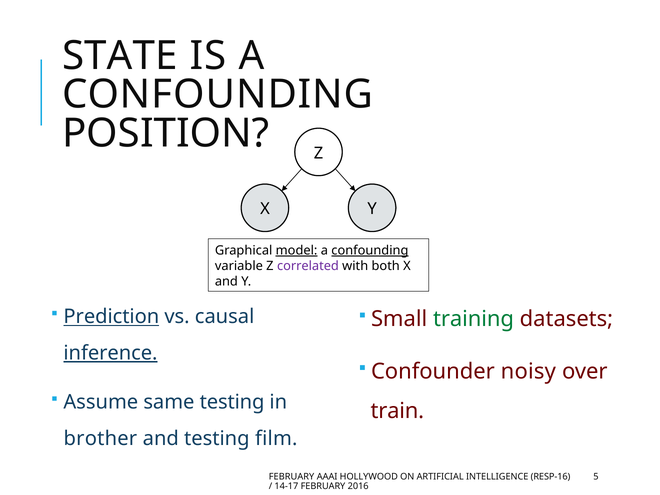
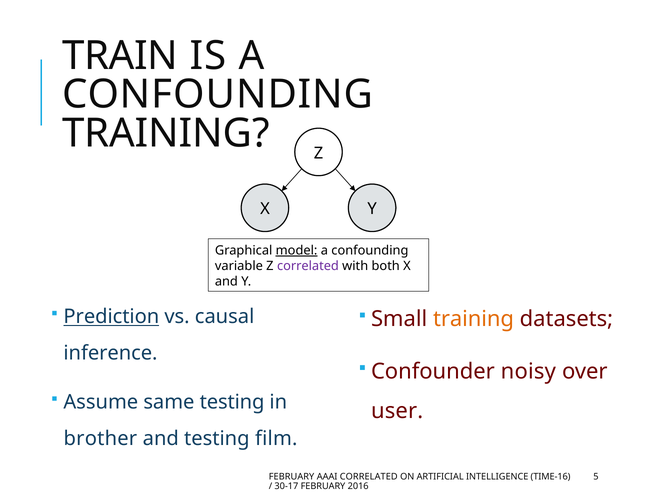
STATE: STATE -> TRAIN (120, 56)
POSITION: POSITION -> TRAINING (166, 133)
confounding underline: present -> none (370, 251)
training colour: green -> orange (474, 319)
inference underline: present -> none (110, 353)
train: train -> user (397, 411)
AAAI HOLLYWOOD: HOLLYWOOD -> CORRELATED (369, 477)
RESP-16: RESP-16 -> TIME-16 (551, 477)
14-17: 14-17 -> 30-17 (286, 486)
